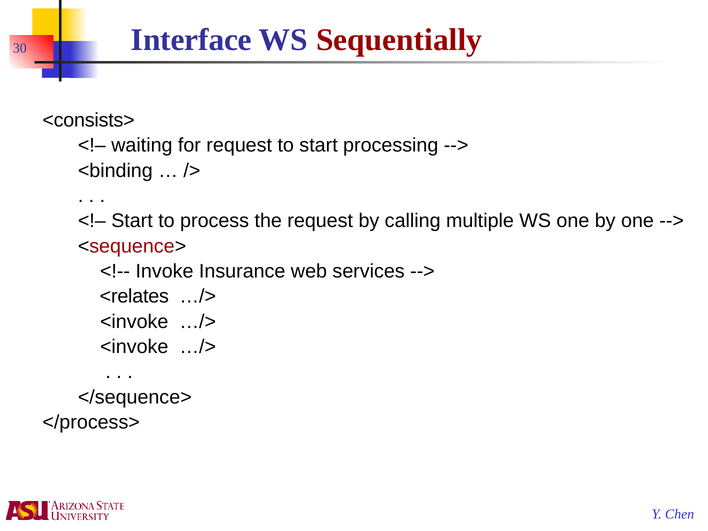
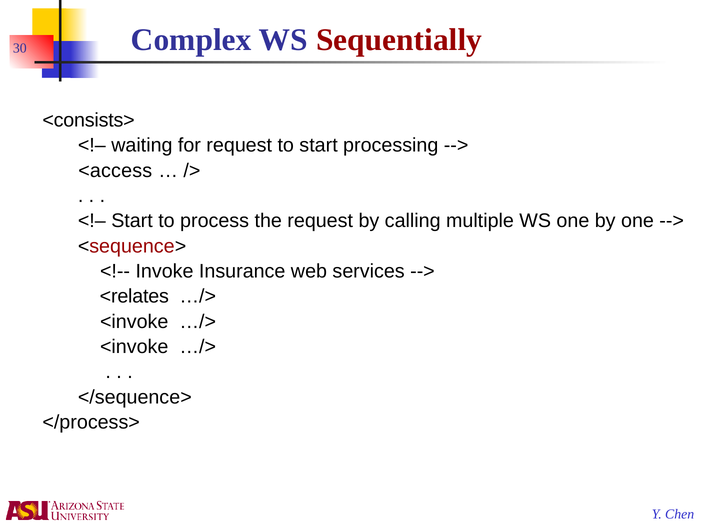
Interface: Interface -> Complex (191, 40)
<binding: <binding -> <access (115, 171)
